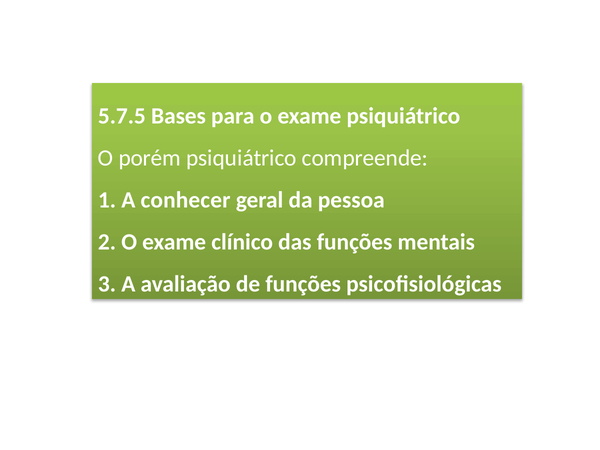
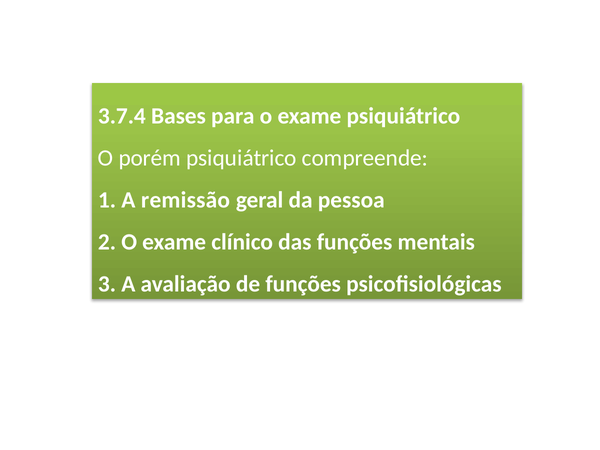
5.7.5: 5.7.5 -> 3.7.4 (122, 116)
conhecer: conhecer -> remissão (185, 200)
